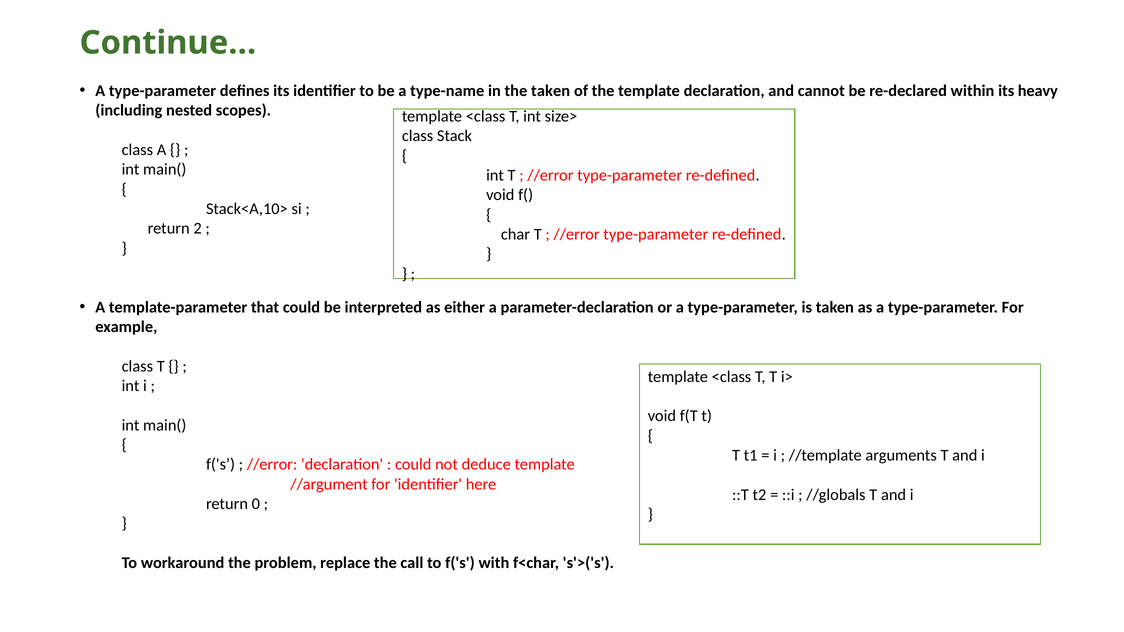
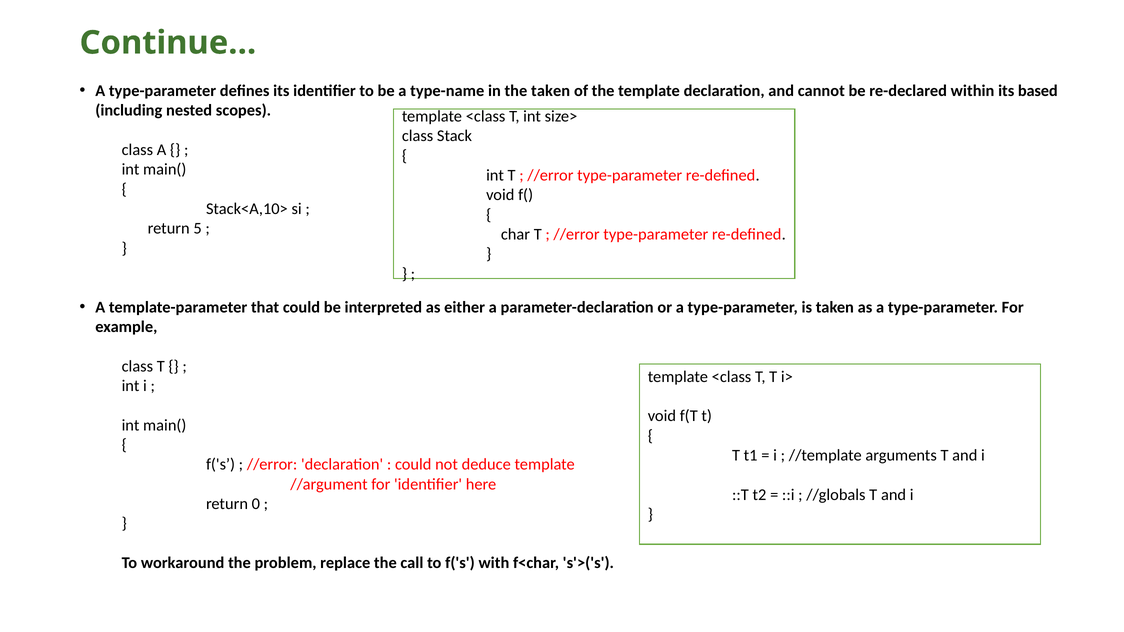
heavy: heavy -> based (1038, 91)
2: 2 -> 5 (198, 229)
